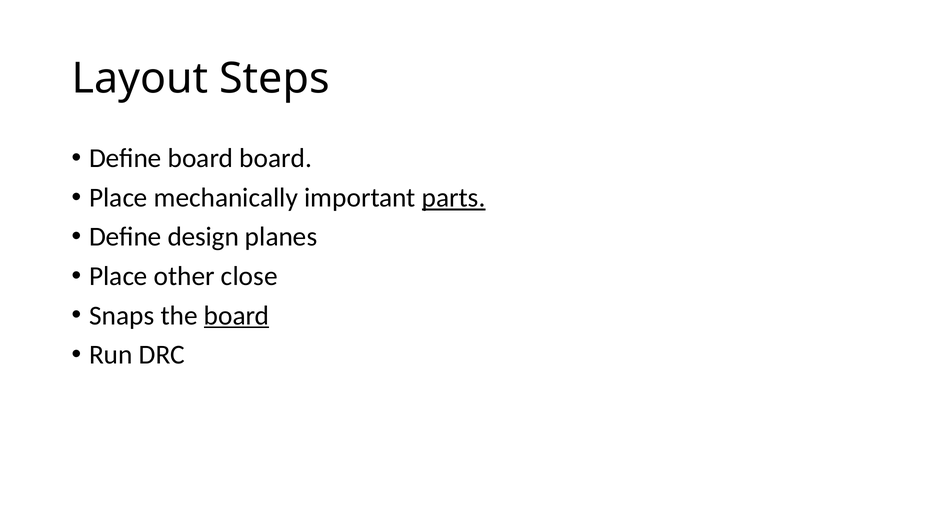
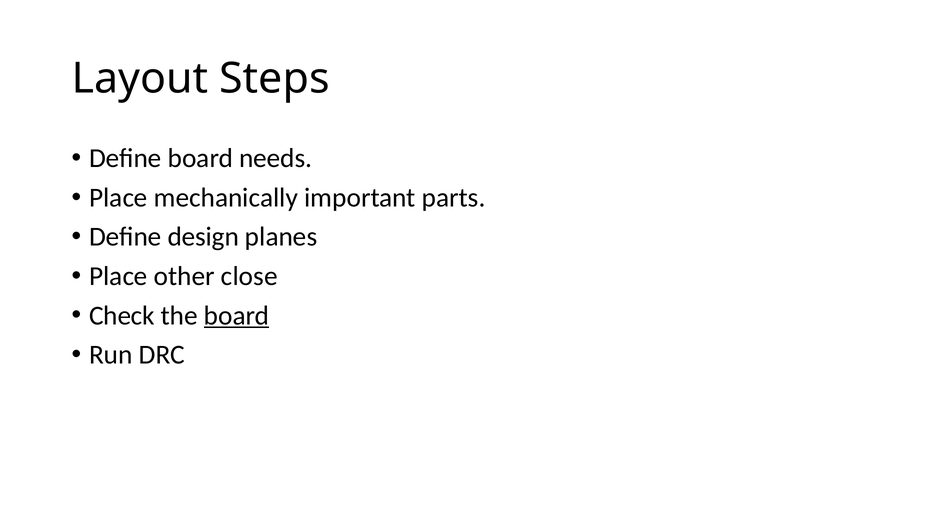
board board: board -> needs (276, 159)
parts underline: present -> none (454, 198)
Snaps: Snaps -> Check (122, 316)
